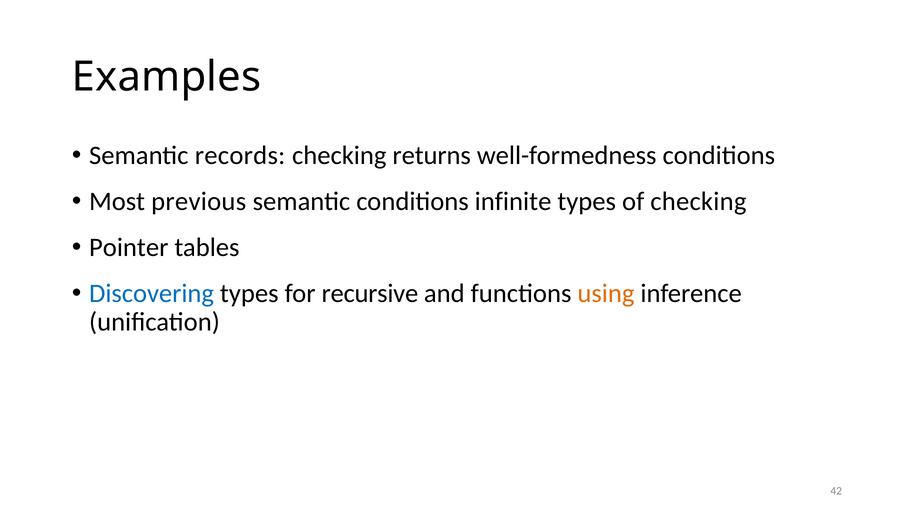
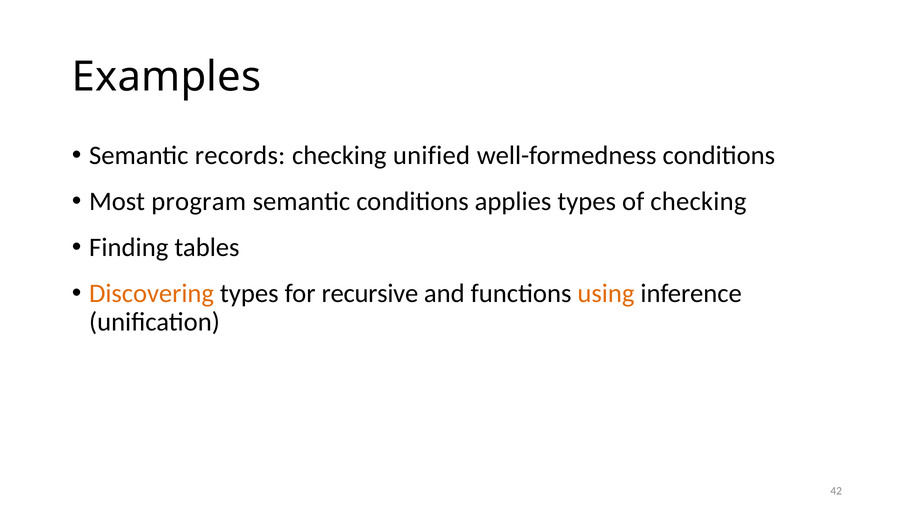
returns: returns -> unified (431, 156)
previous: previous -> program (199, 202)
infinite: infinite -> applies (513, 202)
Pointer: Pointer -> Finding (129, 248)
Discovering colour: blue -> orange (152, 294)
